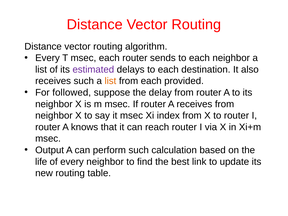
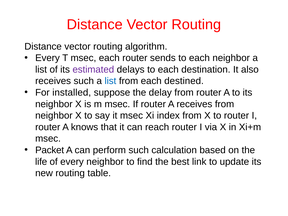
list colour: orange -> blue (110, 81)
provided: provided -> destined (184, 81)
followed: followed -> installed (72, 93)
Output: Output -> Packet (50, 150)
